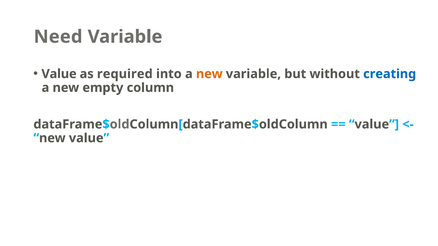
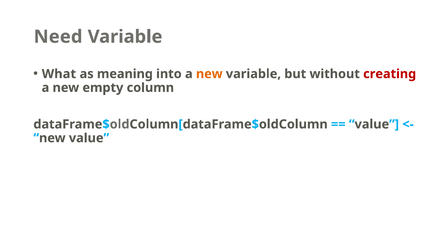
Value: Value -> What (59, 74)
required: required -> meaning (125, 74)
creating colour: blue -> red (390, 74)
